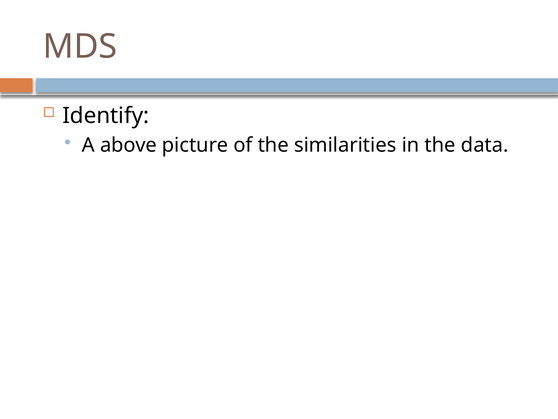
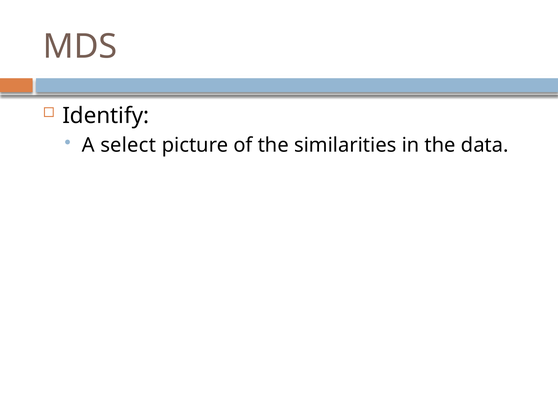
above: above -> select (128, 145)
